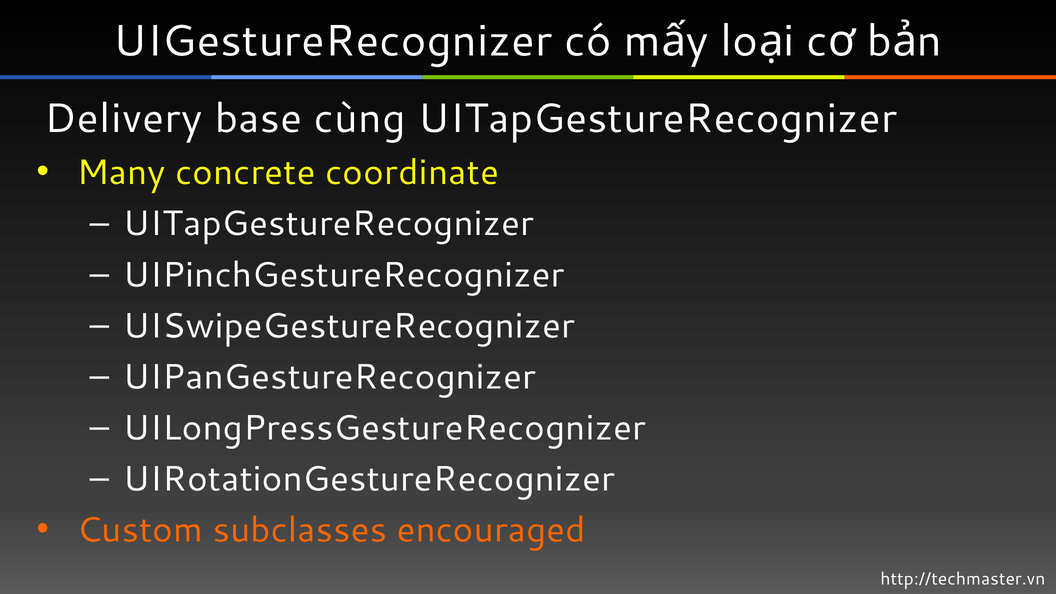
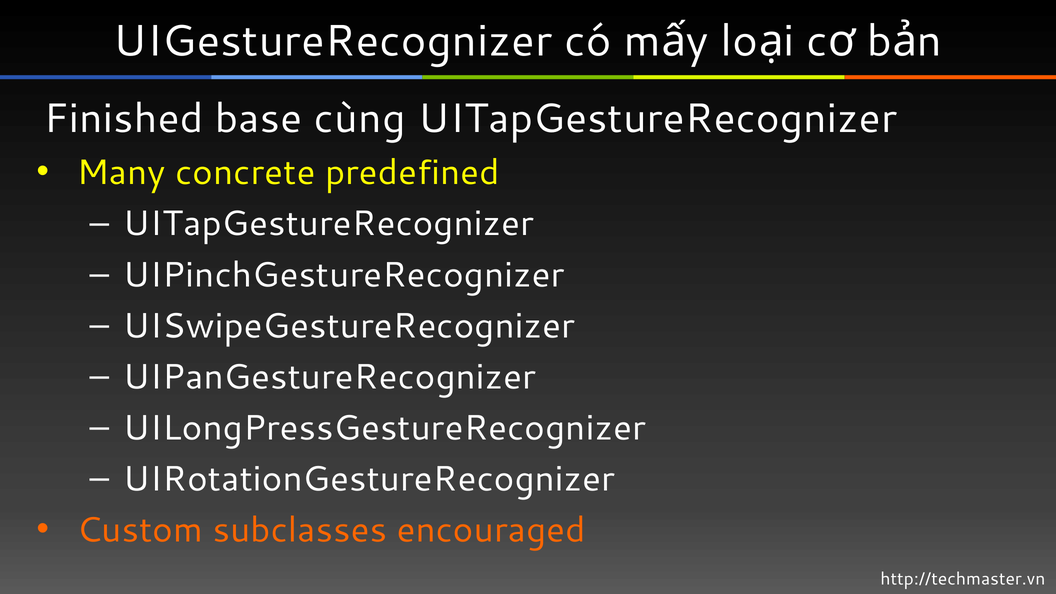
Delivery: Delivery -> Finished (124, 119)
coordinate: coordinate -> predefined (412, 173)
